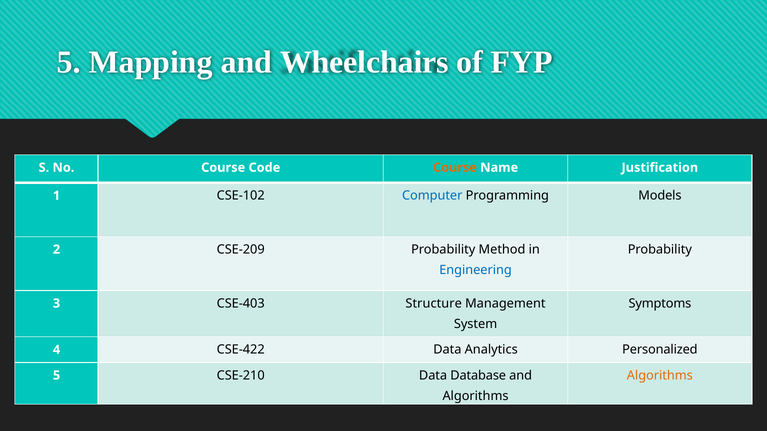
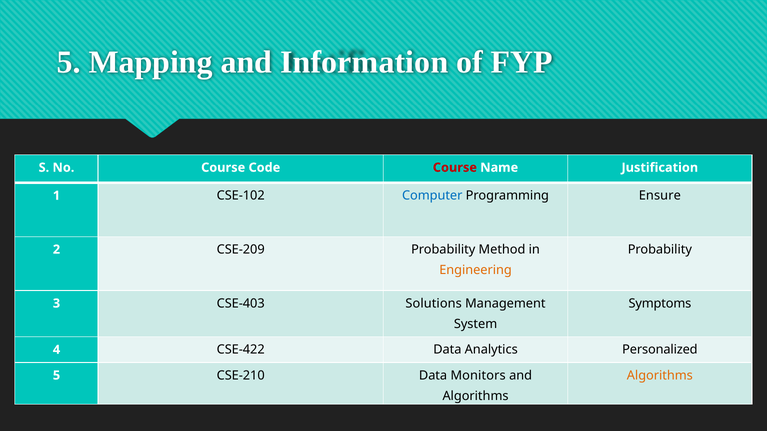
Wheelchairs: Wheelchairs -> Information (364, 62)
Course colour: orange -> red (455, 168)
Models: Models -> Ensure (660, 196)
Engineering colour: blue -> orange (476, 271)
Structure: Structure -> Solutions (434, 304)
Database: Database -> Monitors (478, 376)
